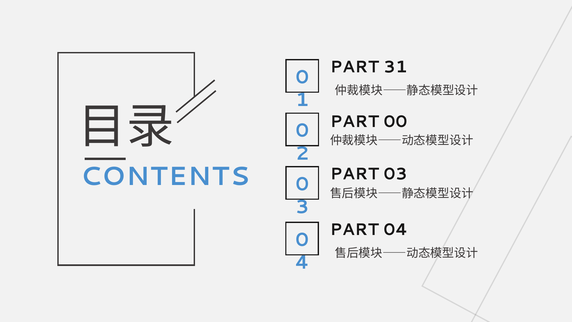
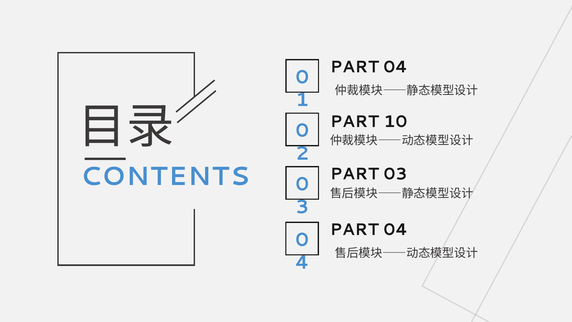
31: 31 -> 04 (396, 67)
00: 00 -> 10 (395, 121)
